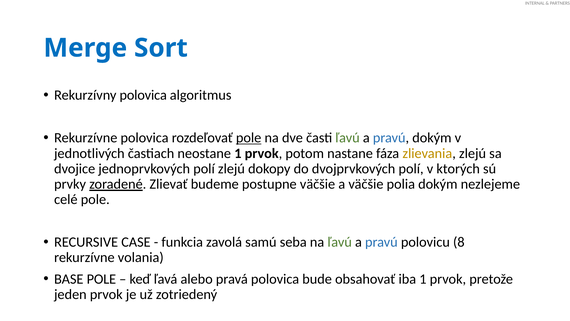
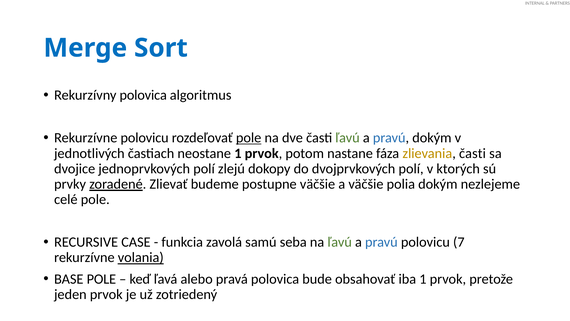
Rekurzívne polovica: polovica -> polovicu (145, 138)
zlievania zlejú: zlejú -> časti (472, 153)
8: 8 -> 7 (459, 242)
volania underline: none -> present (141, 257)
